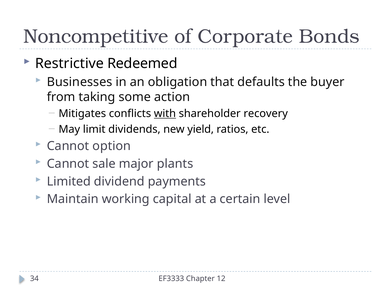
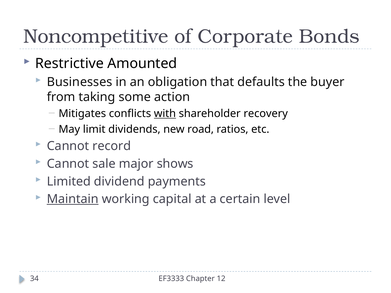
Redeemed: Redeemed -> Amounted (142, 64)
yield: yield -> road (201, 129)
option: option -> record (112, 146)
plants: plants -> shows (175, 164)
Maintain underline: none -> present (73, 199)
